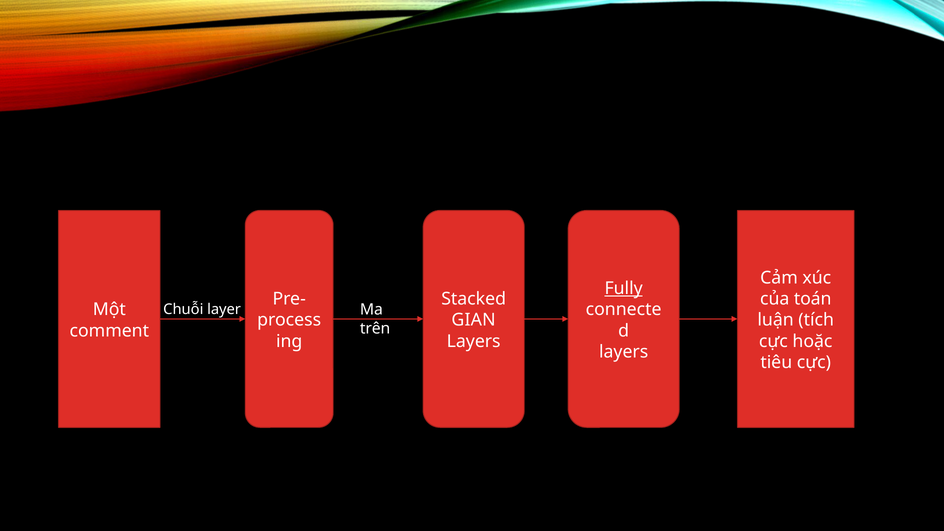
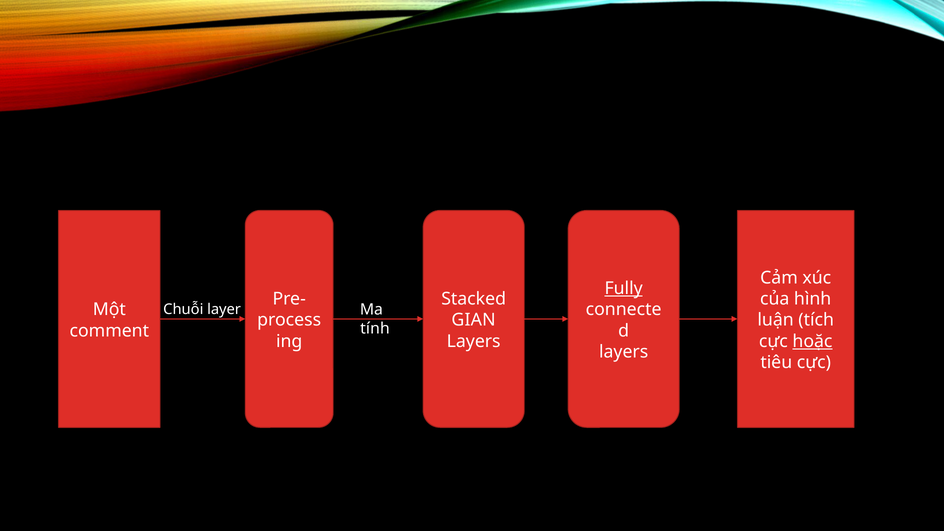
toán: toán -> hình (813, 299)
trên: trên -> tính (375, 329)
hoặc underline: none -> present (812, 341)
